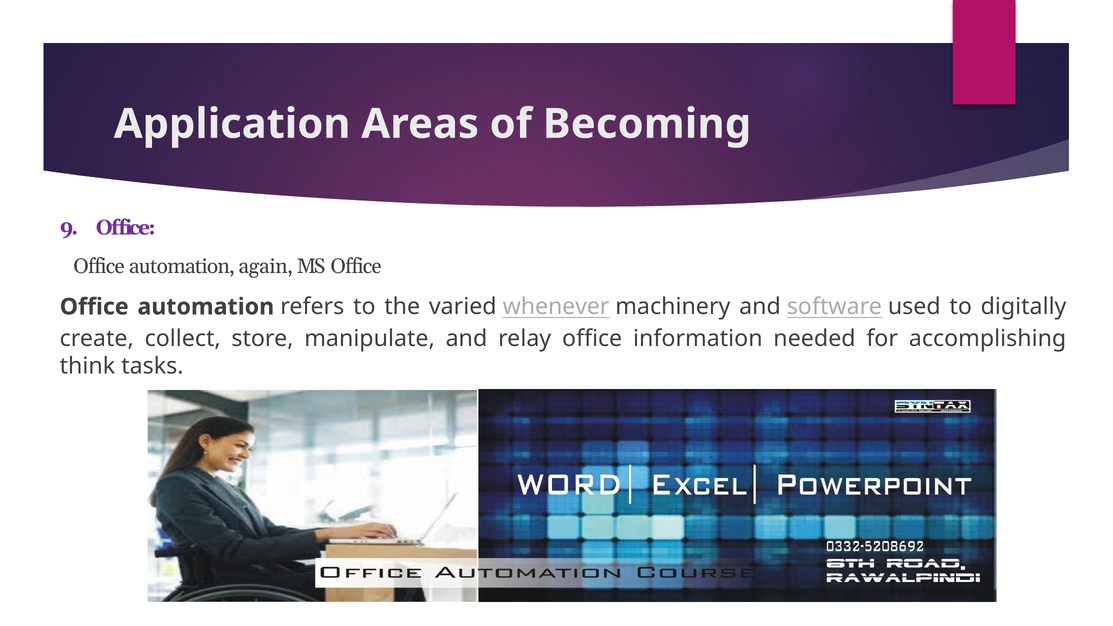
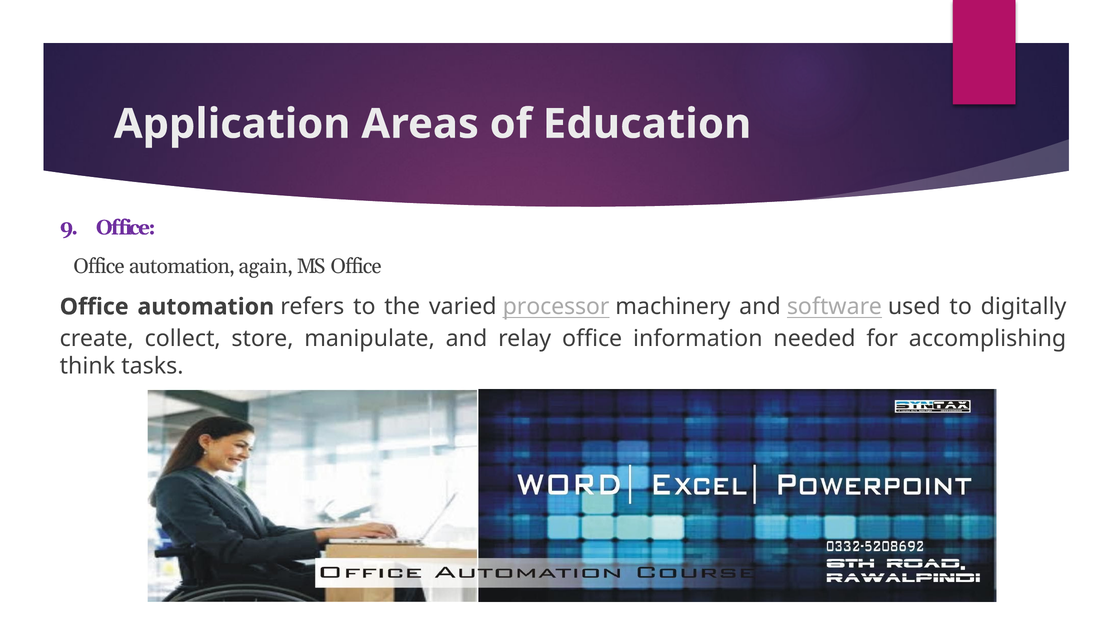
Becoming: Becoming -> Education (647, 124)
whenever: whenever -> processor (556, 307)
